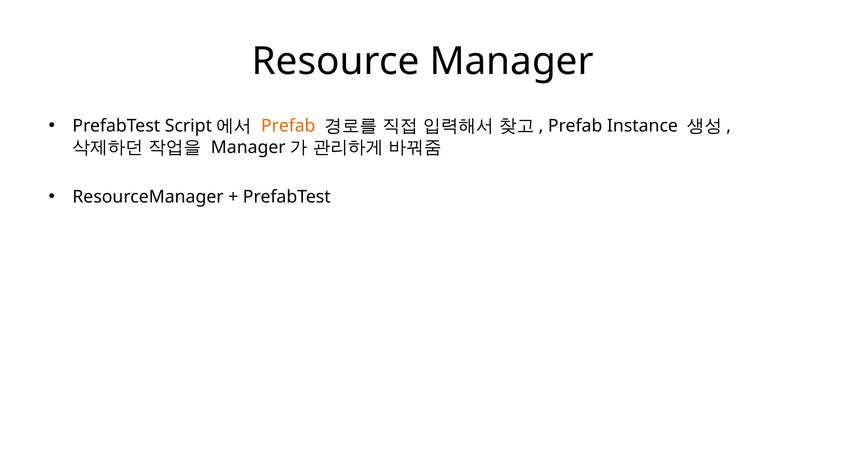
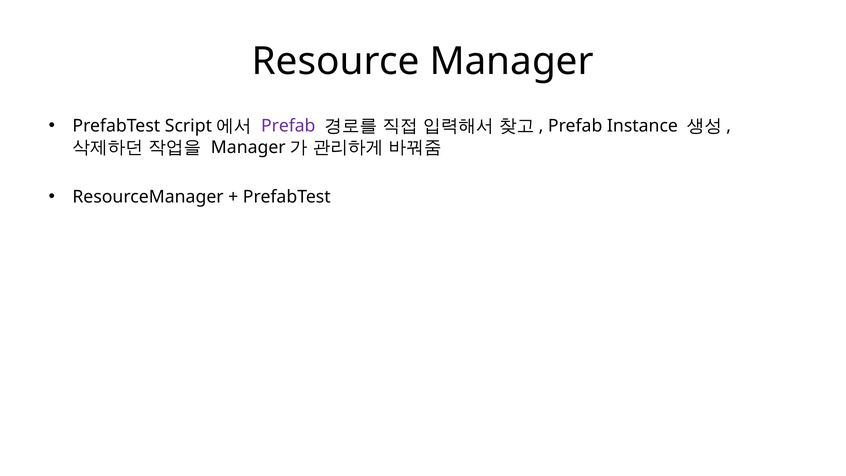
Prefab colour: orange -> purple (288, 126)
